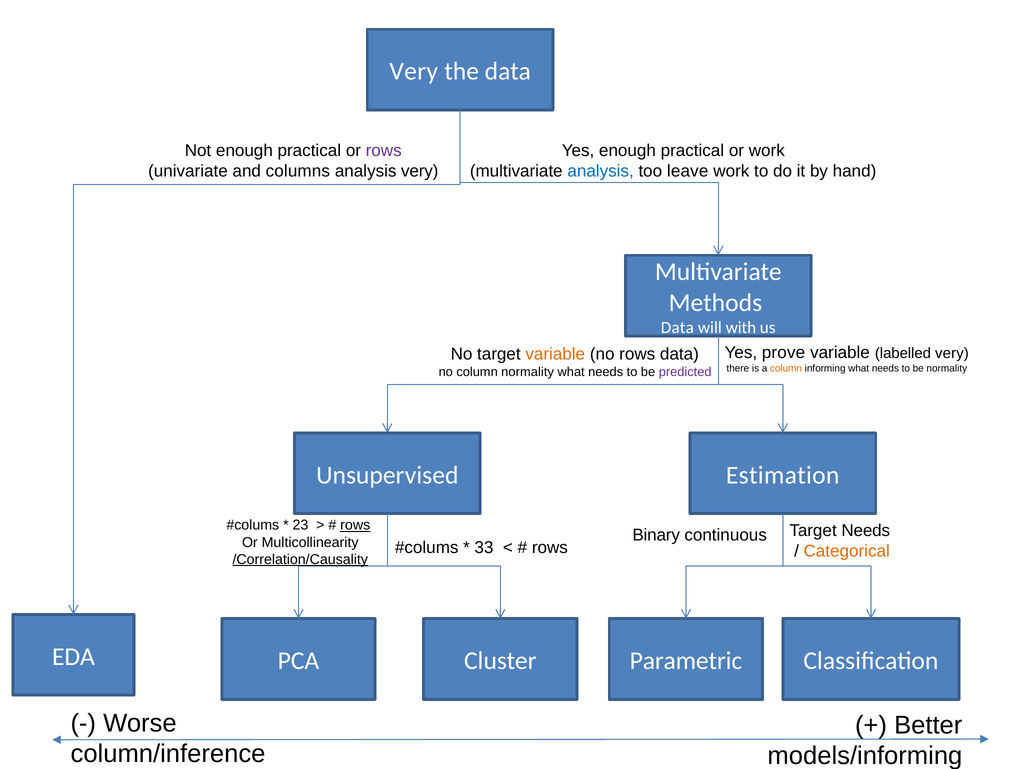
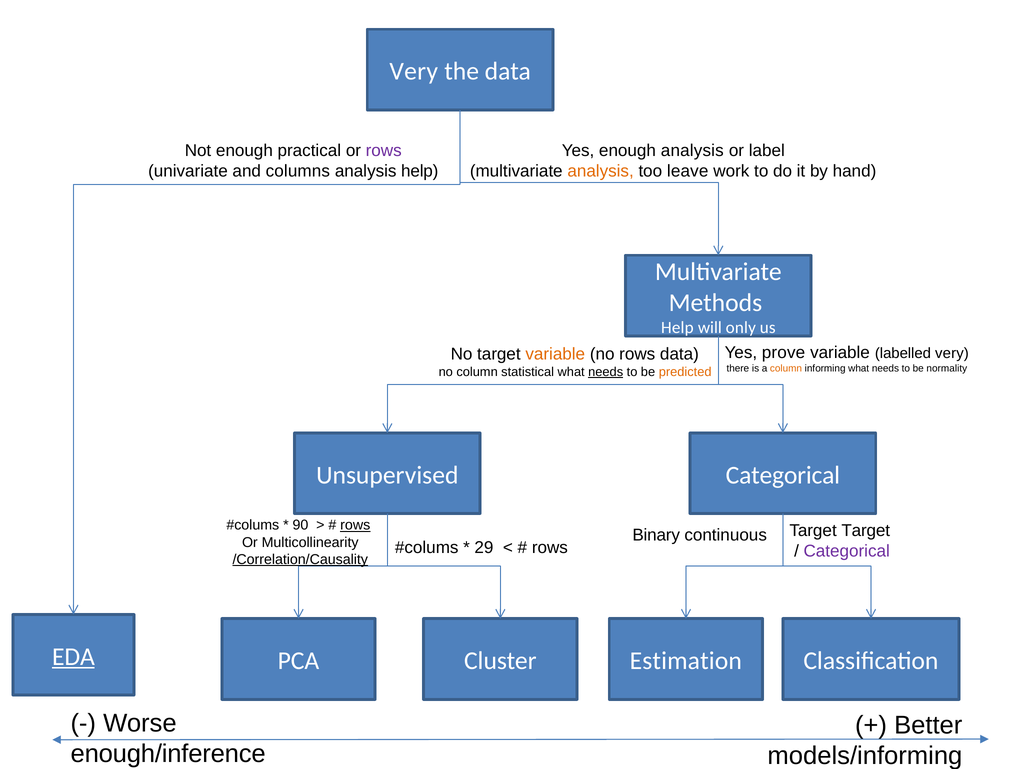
Yes enough practical: practical -> analysis (692, 151)
or work: work -> label (767, 151)
analysis very: very -> help (420, 171)
analysis colour: blue -> orange (601, 171)
Data: Data -> Help (677, 327)
with: with -> only (741, 327)
column normality: normality -> statistical (528, 372)
needs underline: none -> present (606, 372)
predicted colour: purple -> orange (685, 372)
Unsupervised Estimation: Estimation -> Categorical (783, 475)
23: 23 -> 90 (300, 525)
Target Needs: Needs -> Target (866, 531)
33: 33 -> 29 (484, 547)
Categorical colour: orange -> purple (847, 551)
EDA underline: none -> present (73, 656)
Parametric: Parametric -> Estimation (686, 661)
column/inference: column/inference -> enough/inference (168, 754)
